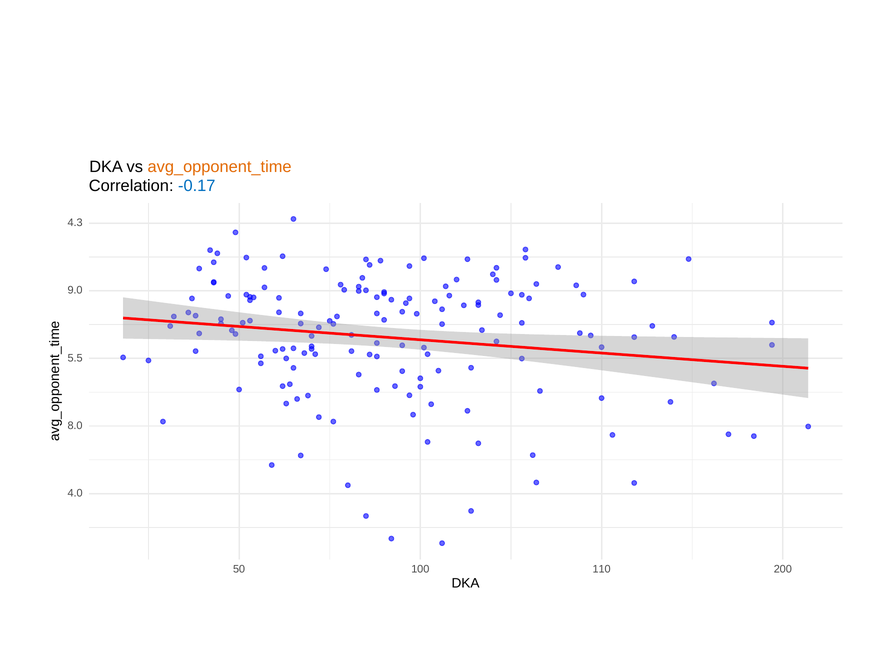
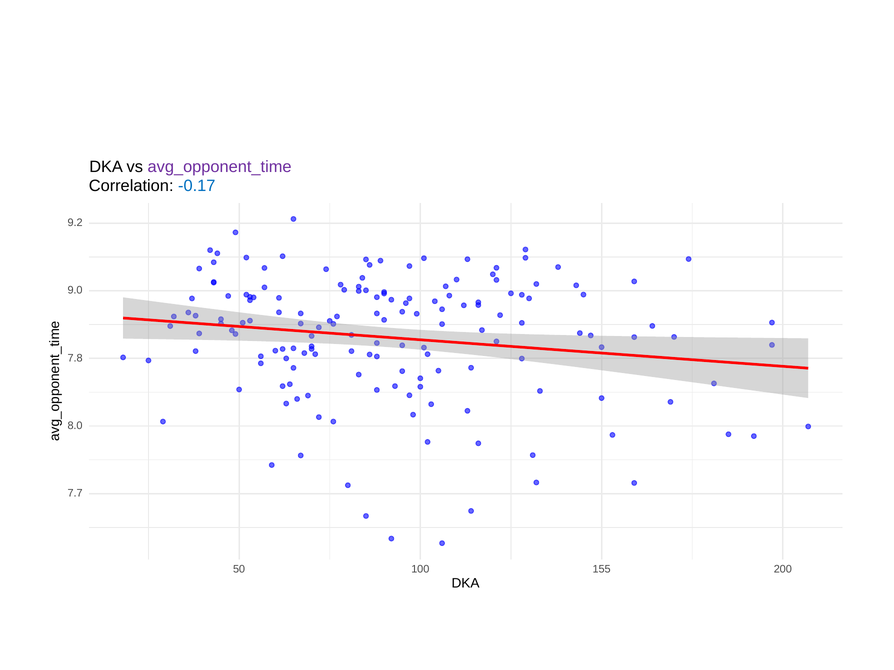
avg_opponent_time colour: orange -> purple (220, 167)
4.3: 4.3 -> 9.2 (75, 223)
5.5: 5.5 -> 7.8 (75, 358)
4.0: 4.0 -> 7.7 (75, 494)
110: 110 -> 155 (602, 569)
